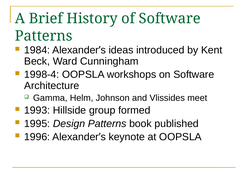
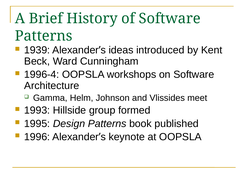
1984: 1984 -> 1939 (37, 50)
1998-4: 1998-4 -> 1996-4 (42, 75)
